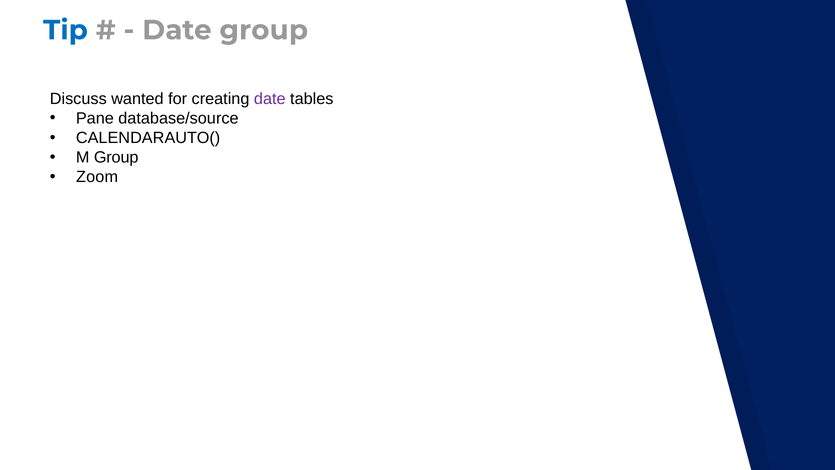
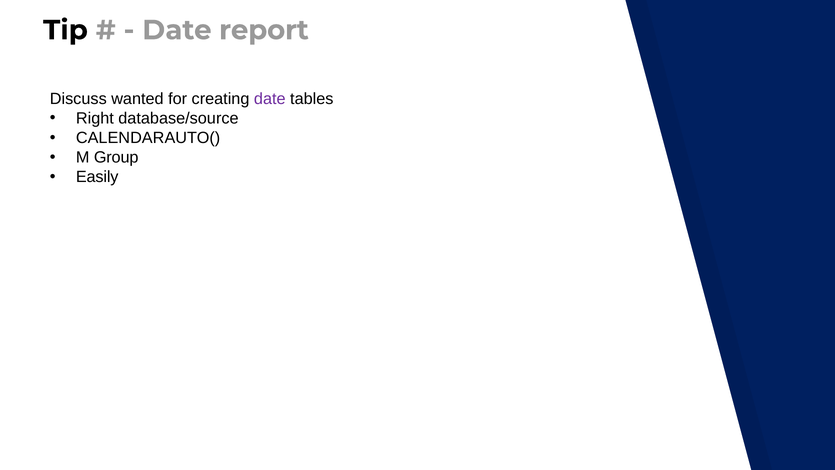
Tip colour: blue -> black (65, 30)
Date group: group -> report (264, 30)
Pane: Pane -> Right (95, 118)
Zoom: Zoom -> Easily (97, 177)
